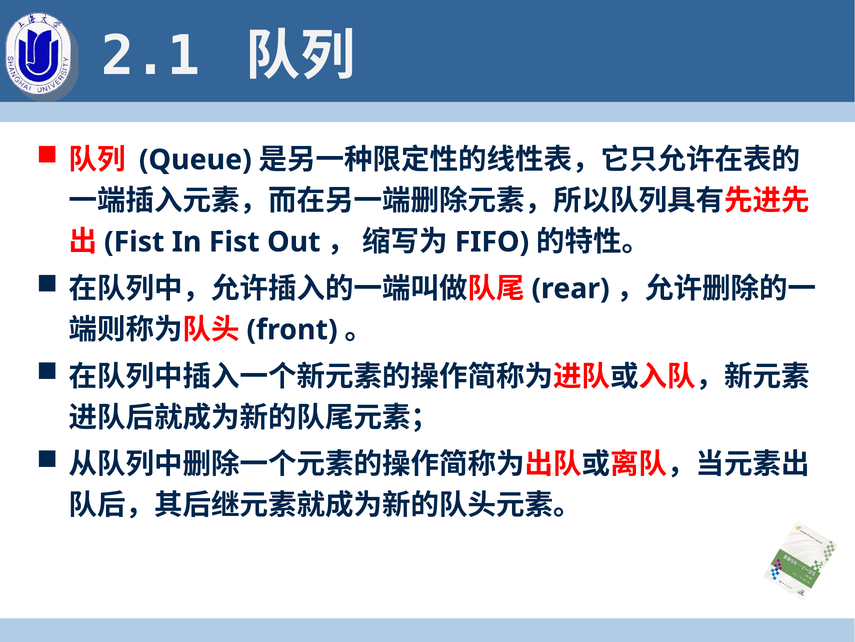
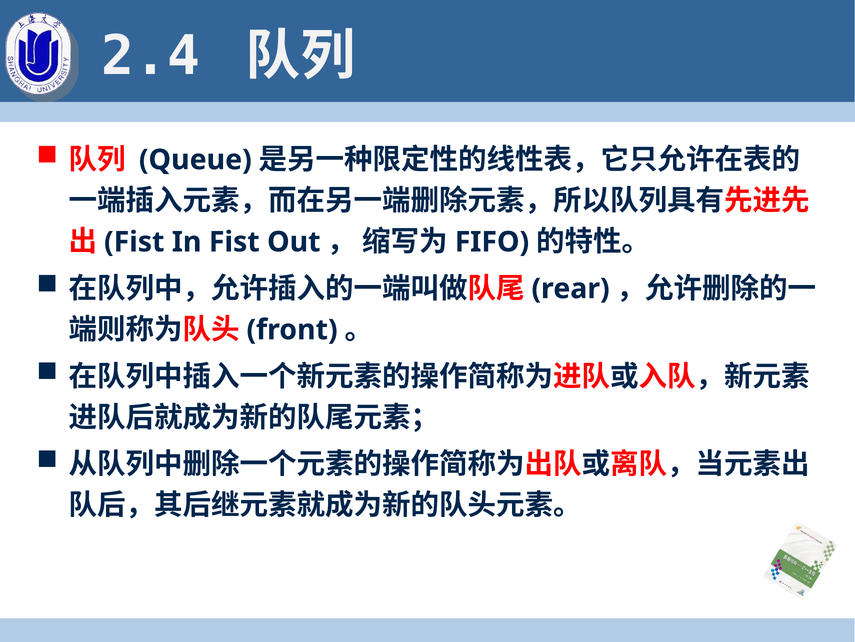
2.1: 2.1 -> 2.4 (151, 56)
